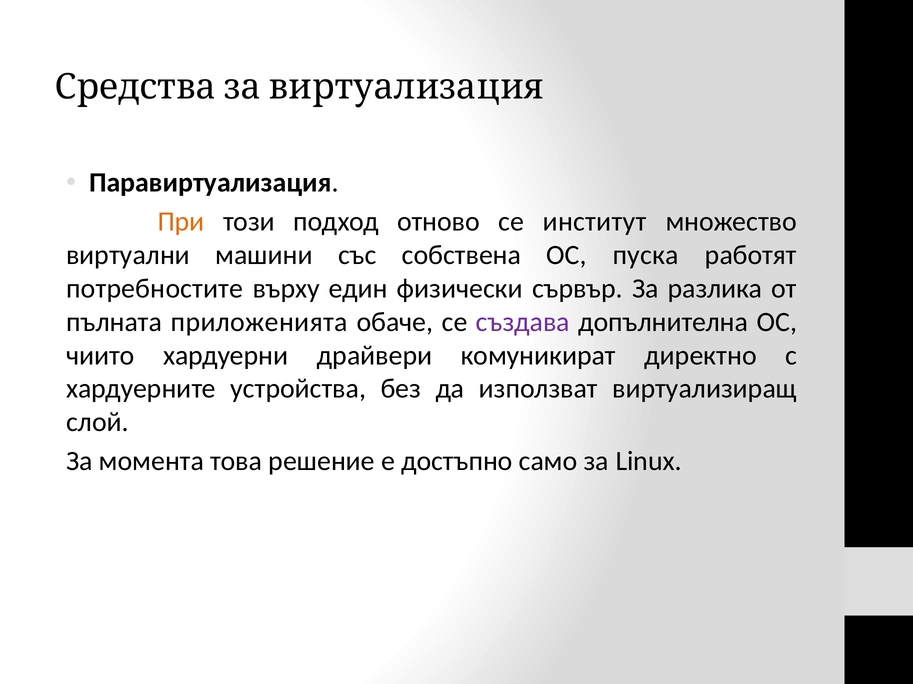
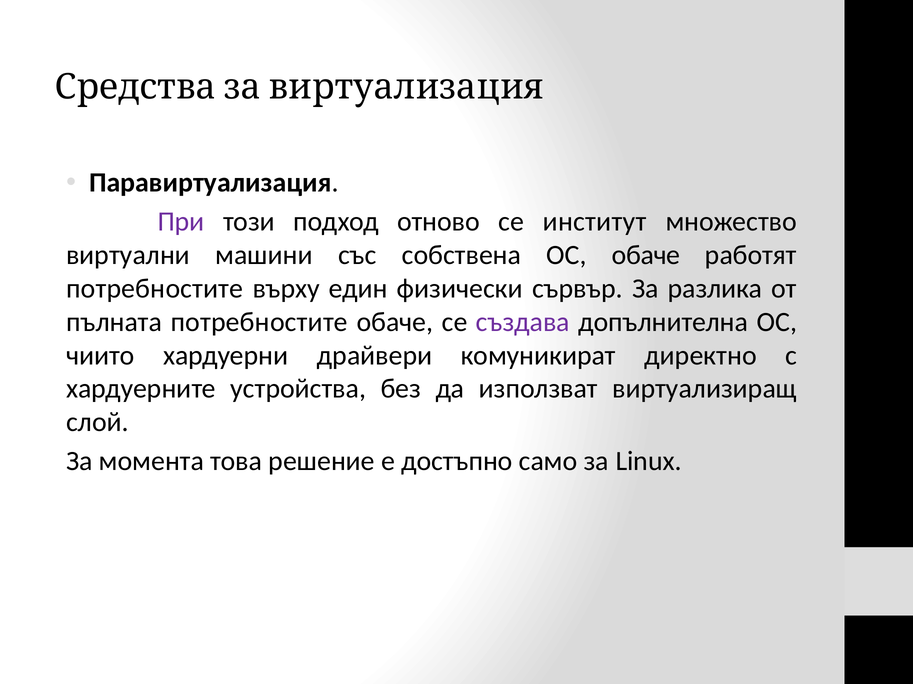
При colour: orange -> purple (181, 222)
ОС пуска: пуска -> обаче (646, 255)
пълната приложенията: приложенията -> потребностите (259, 322)
